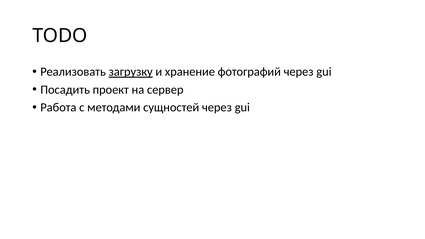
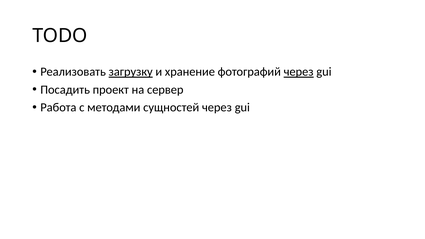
через underline: none -> present (299, 72)
